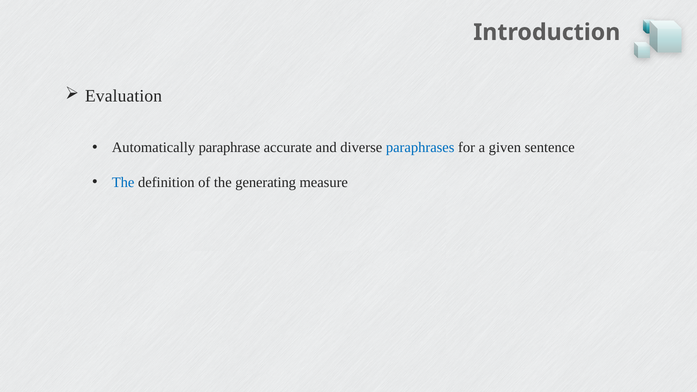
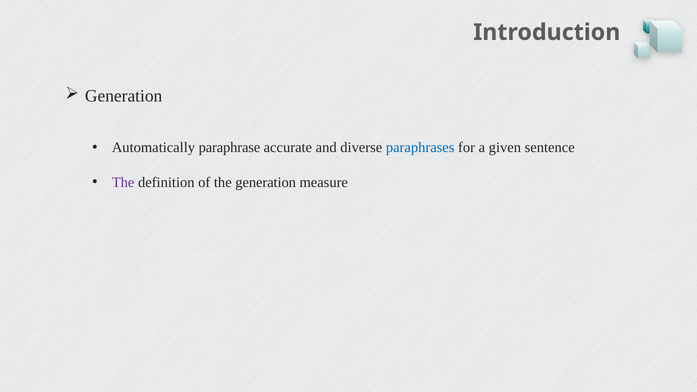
Evaluation: Evaluation -> Generation (124, 96)
The colour: blue -> purple (123, 182)
the generating: generating -> generation (266, 182)
